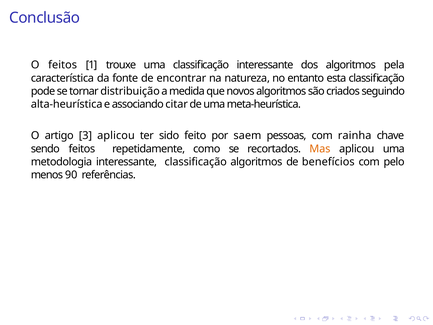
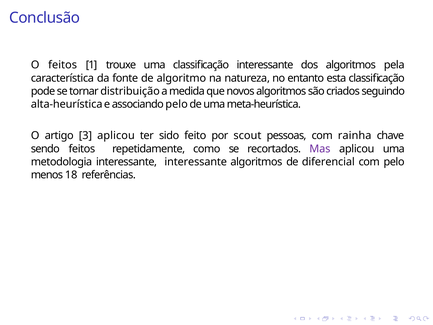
encontrar: encontrar -> algoritmo (181, 78)
associando citar: citar -> pelo (177, 104)
saem: saem -> scout (247, 136)
Mas colour: orange -> purple (320, 149)
interessante classificação: classificação -> interessante (196, 162)
benefícios: benefícios -> diferencial (328, 162)
90: 90 -> 18 (71, 175)
